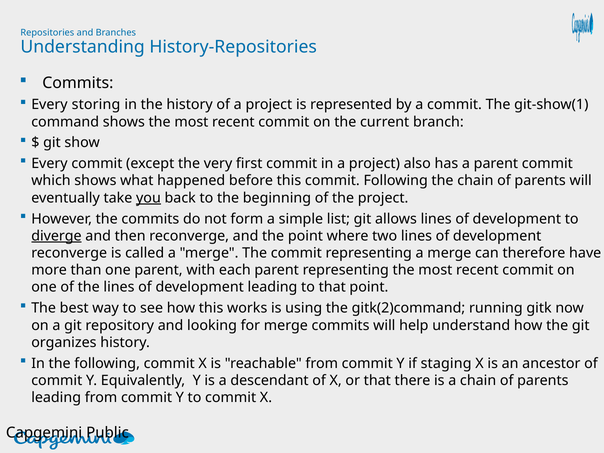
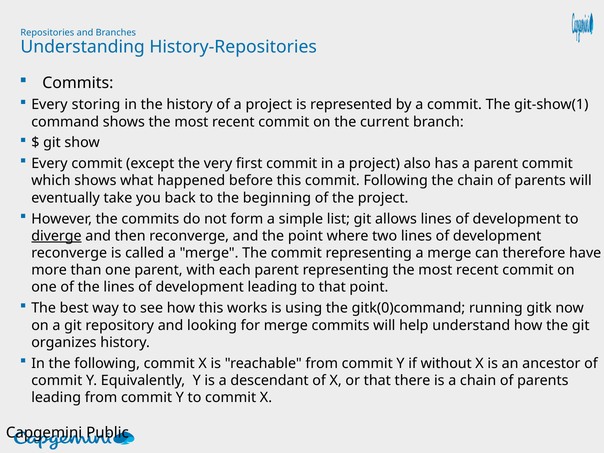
you underline: present -> none (148, 198)
gitk(2)command: gitk(2)command -> gitk(0)command (408, 308)
staging: staging -> without (446, 363)
